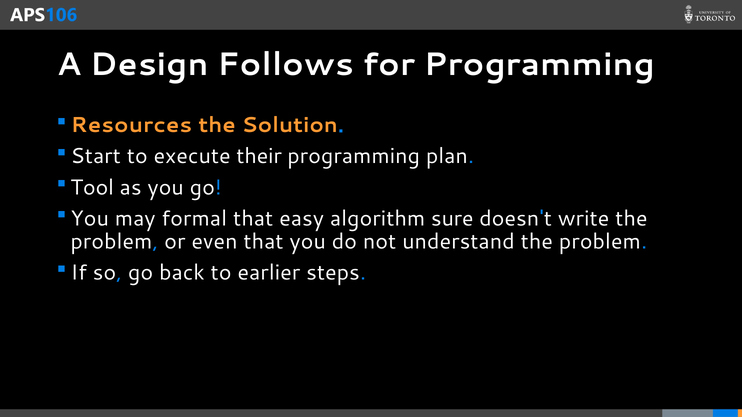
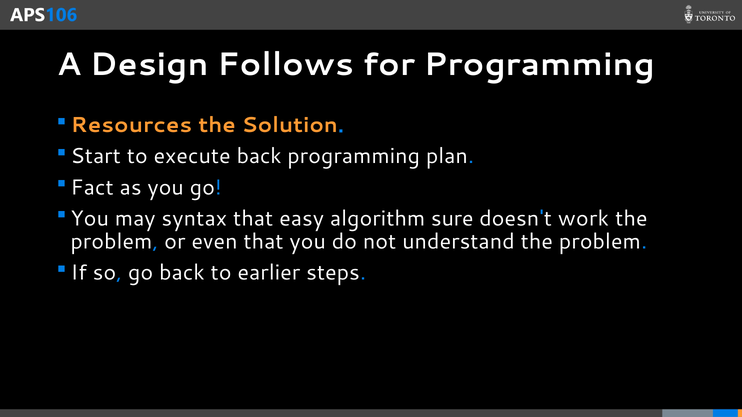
execute their: their -> back (259, 156)
Tool: Tool -> Fact (92, 188)
formal: formal -> syntax (194, 219)
write: write -> work (583, 219)
